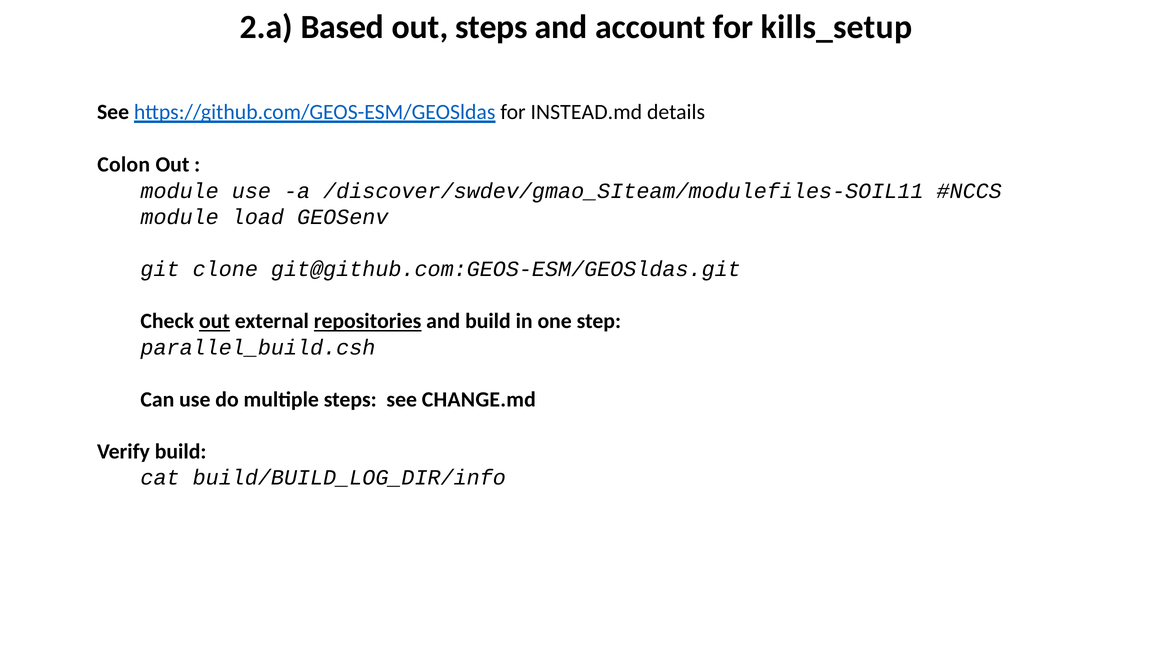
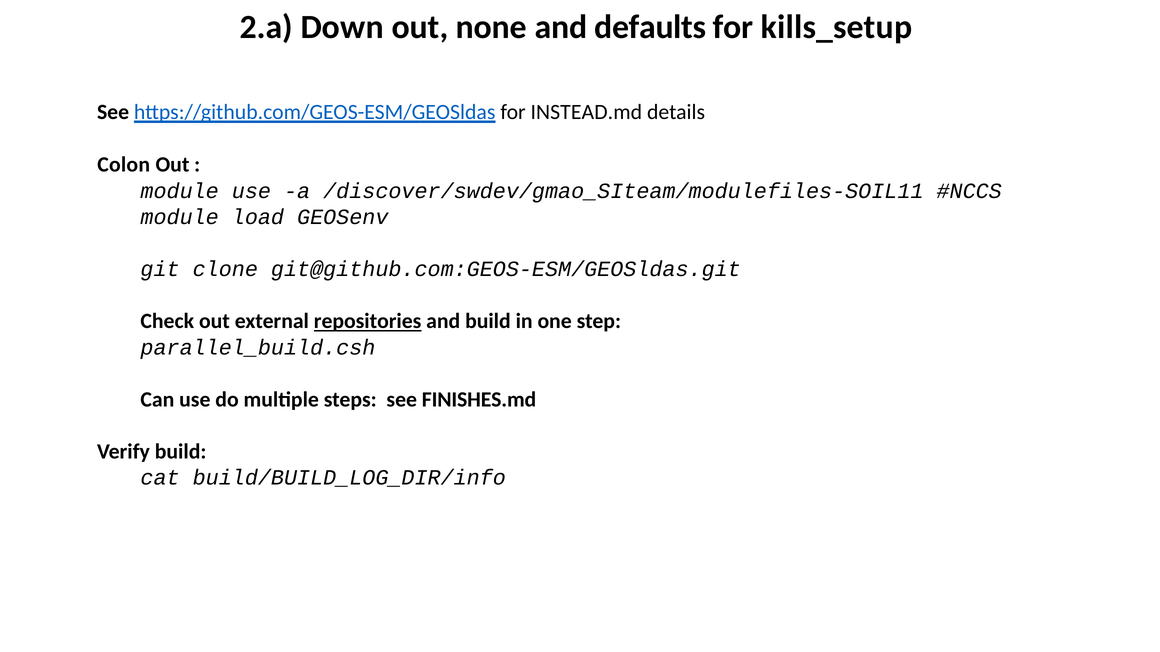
Based: Based -> Down (342, 27)
out steps: steps -> none (491, 27)
account: account -> defaults (650, 27)
out underline: present -> none (214, 322)
CHANGE.md: CHANGE.md -> FINISHES.md (479, 400)
